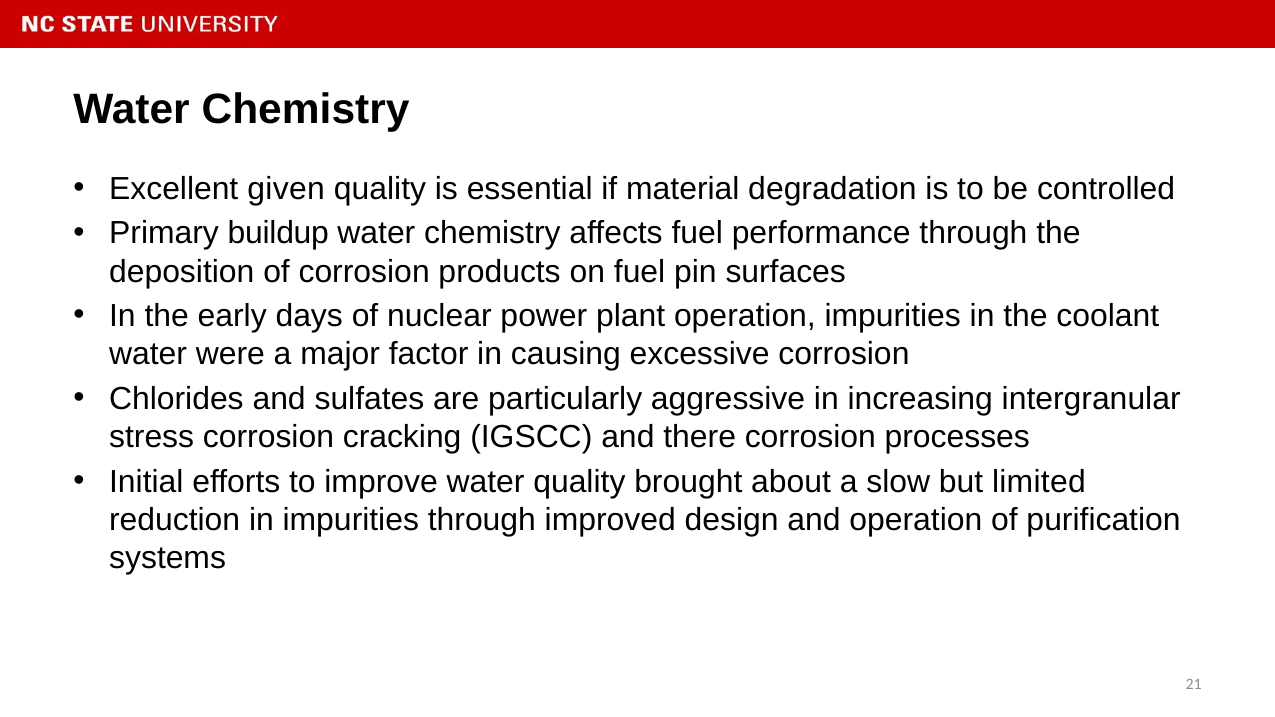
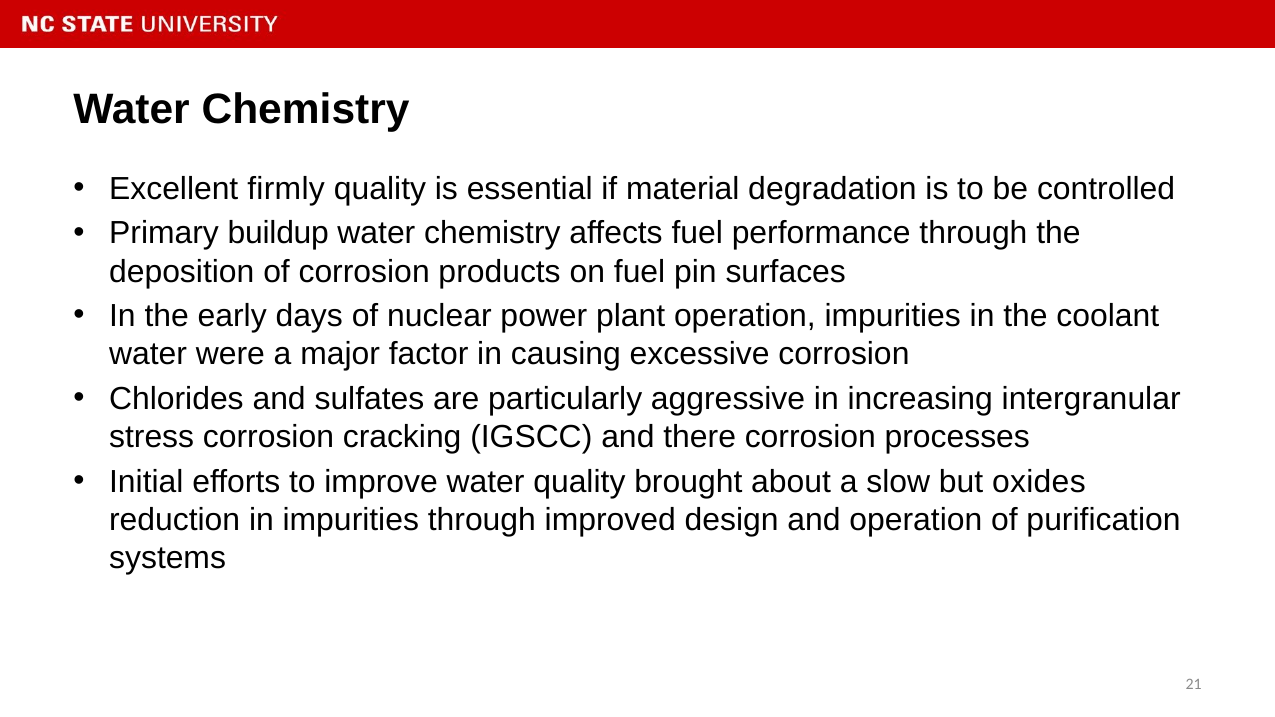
given: given -> firmly (286, 189)
limited: limited -> oxides (1039, 482)
